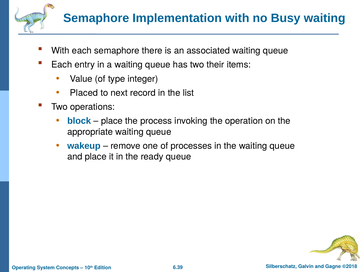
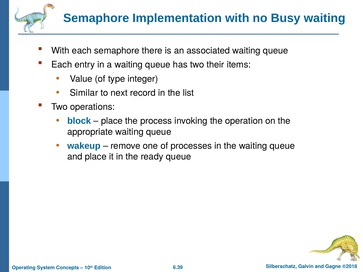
Placed: Placed -> Similar (84, 93)
